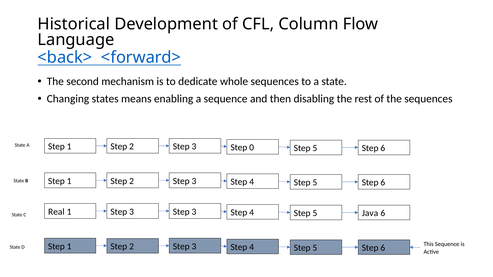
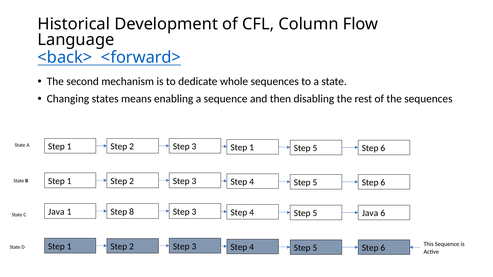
3 Step 0: 0 -> 1 (252, 148)
Real: Real -> Java (56, 212)
3: 3 -> 8 (132, 212)
